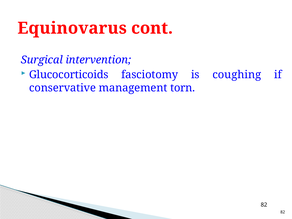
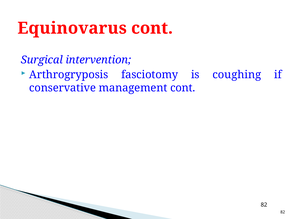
Glucocorticoids: Glucocorticoids -> Arthrogryposis (69, 75)
management torn: torn -> cont (183, 88)
